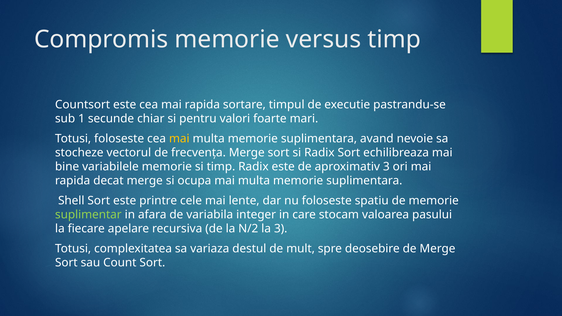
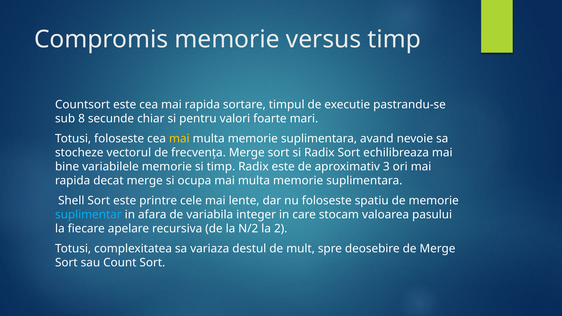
1: 1 -> 8 (82, 119)
suplimentar colour: light green -> light blue (88, 215)
la 3: 3 -> 2 (281, 229)
